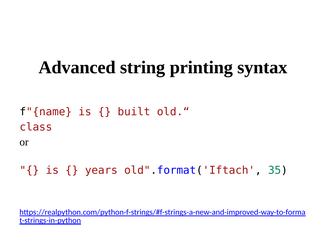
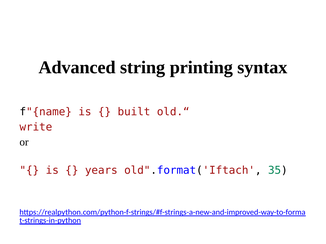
class: class -> write (36, 127)
